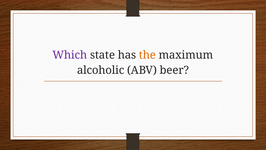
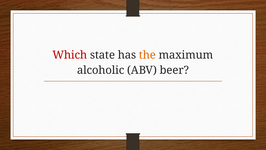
Which colour: purple -> red (70, 55)
